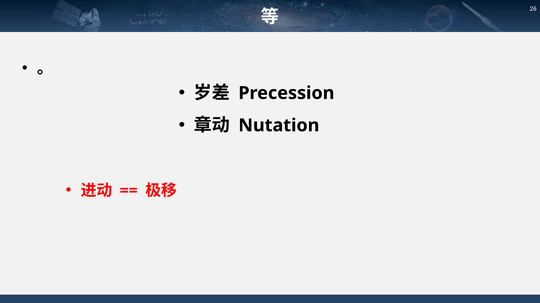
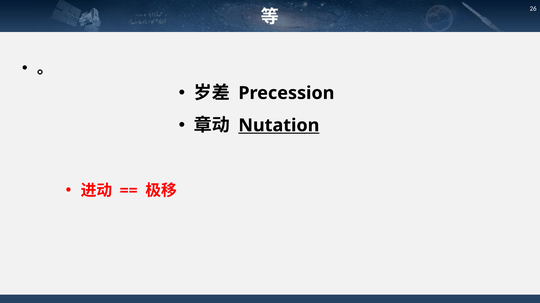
Nutation underline: none -> present (279, 126)
